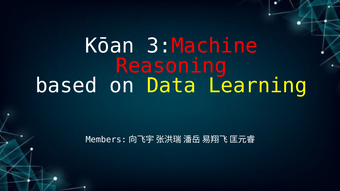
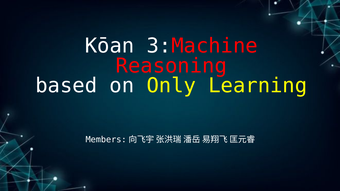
Data: Data -> Only (171, 86)
